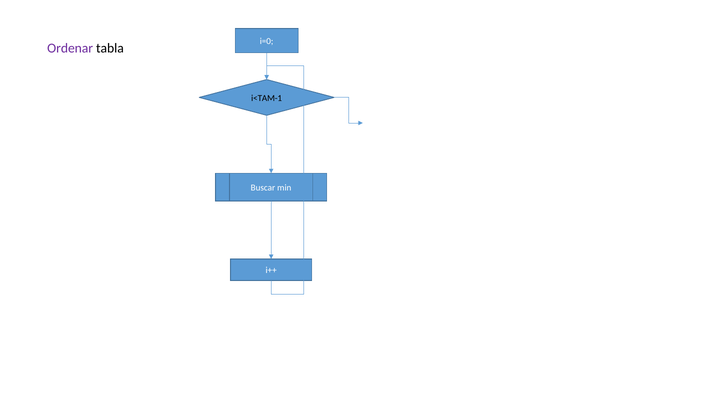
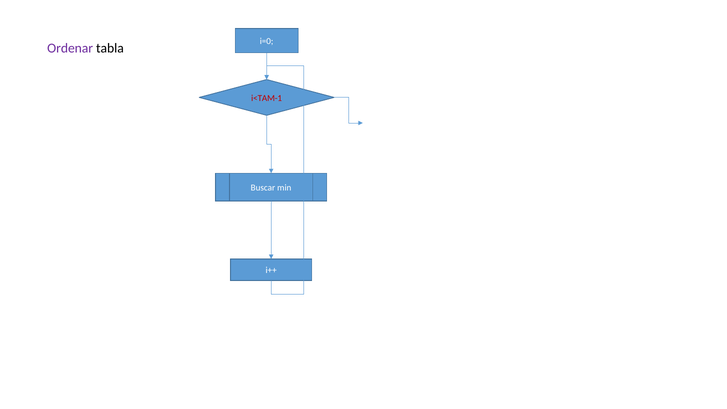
i<TAM-1 colour: black -> red (267, 98)
